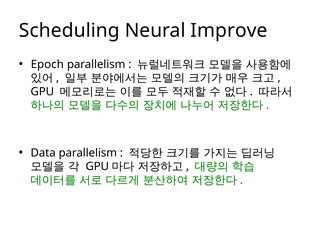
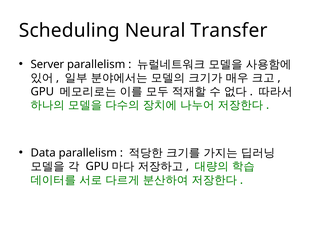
Improve: Improve -> Transfer (229, 30)
Epoch: Epoch -> Server (47, 64)
